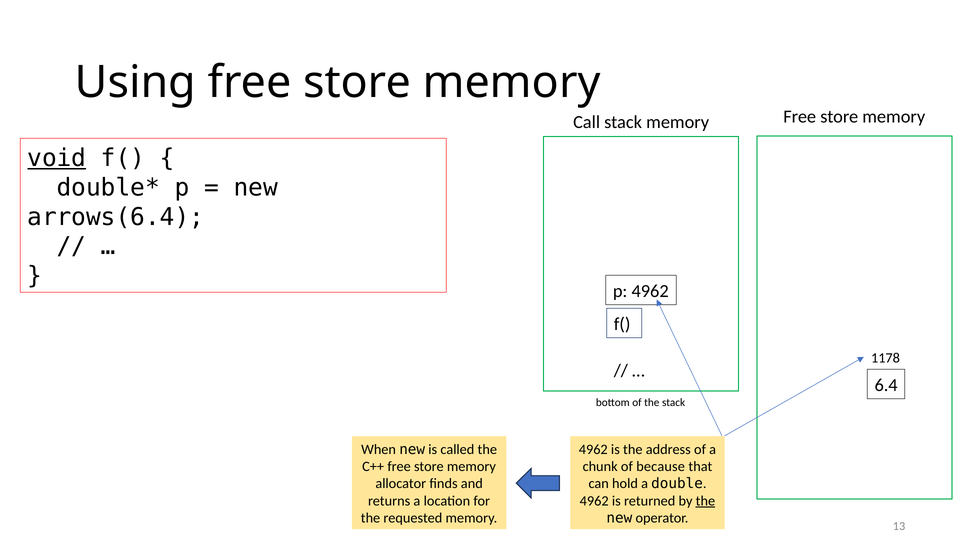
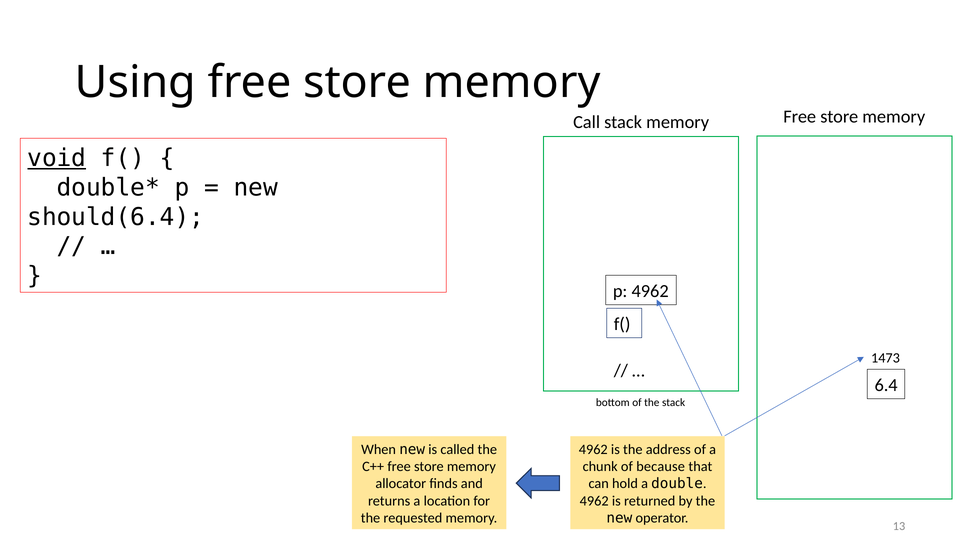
arrows(6.4: arrows(6.4 -> should(6.4 (116, 217)
1178: 1178 -> 1473 (885, 358)
the underline: present -> none (705, 501)
